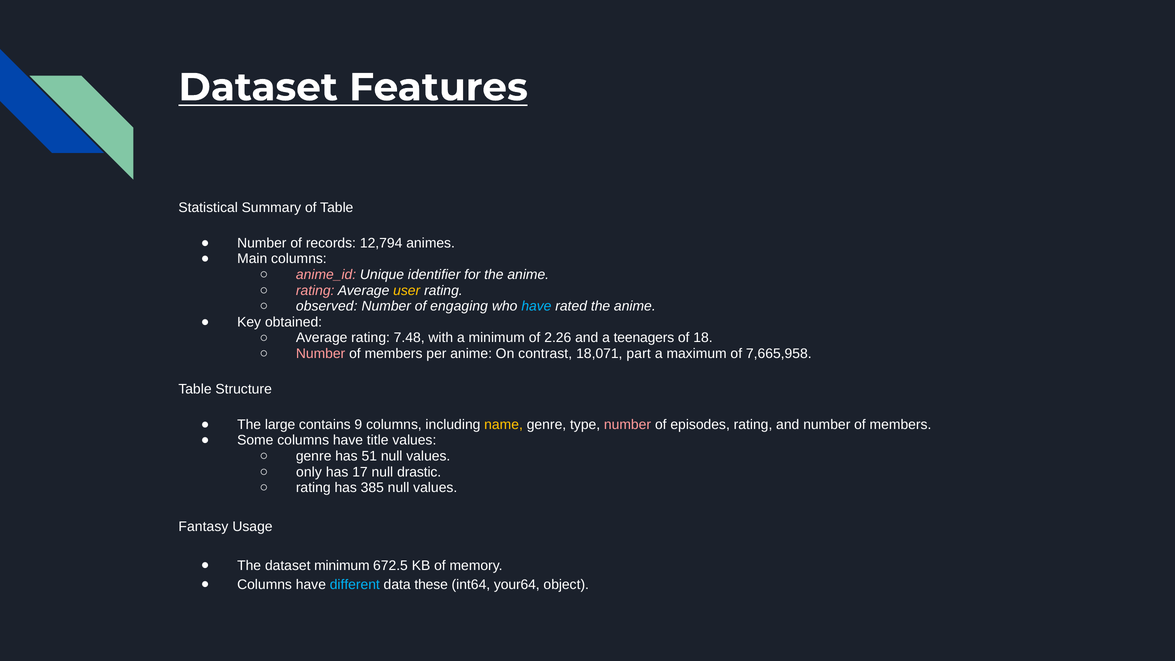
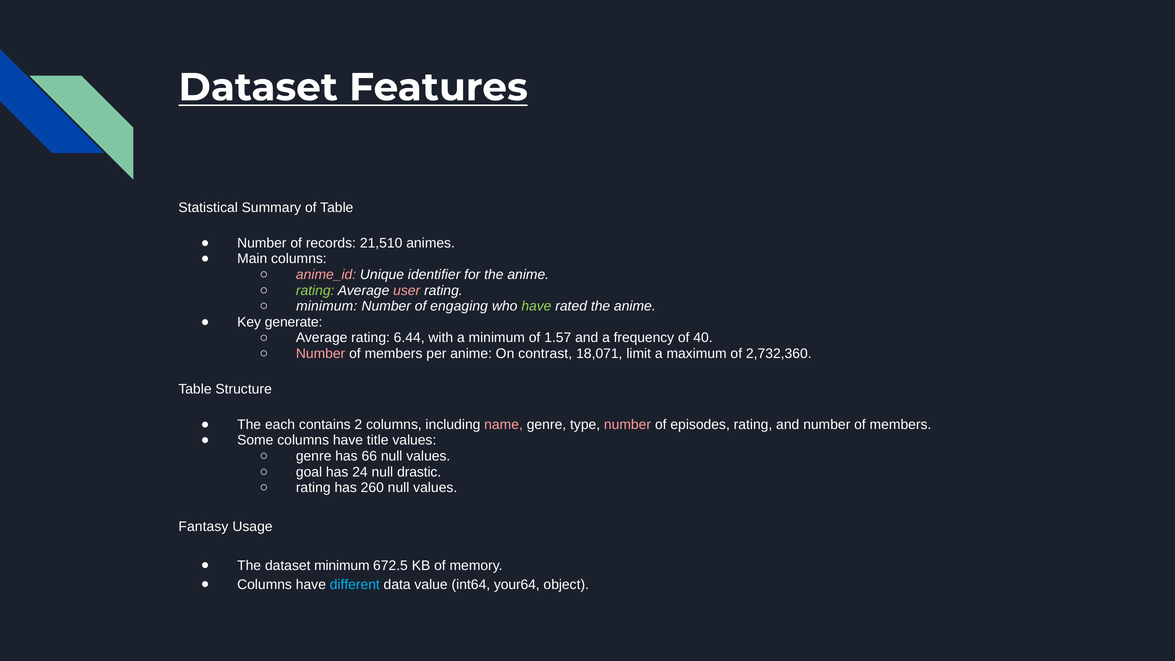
12,794: 12,794 -> 21,510 (381, 243)
rating colour: pink -> light green (315, 290)
user colour: yellow -> pink (407, 290)
observed: observed -> minimum (327, 306)
have colour: light blue -> light green (536, 306)
obtained: obtained -> generate (294, 322)
7.48: 7.48 -> 6.44 (409, 338)
2.26: 2.26 -> 1.57 (558, 338)
teenagers: teenagers -> frequency (644, 338)
18: 18 -> 40 (703, 338)
part: part -> limit (639, 354)
7,665,958: 7,665,958 -> 2,732,360 (779, 354)
large: large -> each (280, 424)
9: 9 -> 2 (358, 424)
name colour: yellow -> pink (504, 424)
51: 51 -> 66 (369, 456)
only: only -> goal (309, 472)
17: 17 -> 24 (360, 472)
385: 385 -> 260 (372, 488)
these: these -> value (431, 585)
